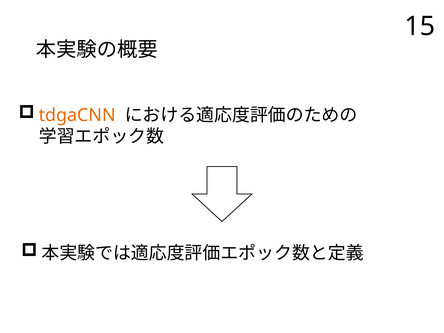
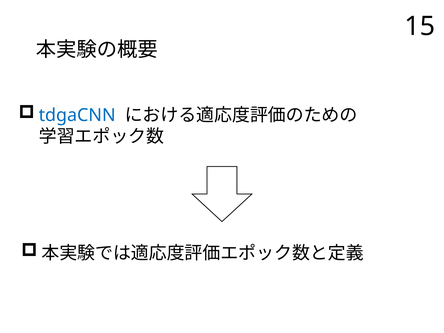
tdgaCNN colour: orange -> blue (77, 115)
